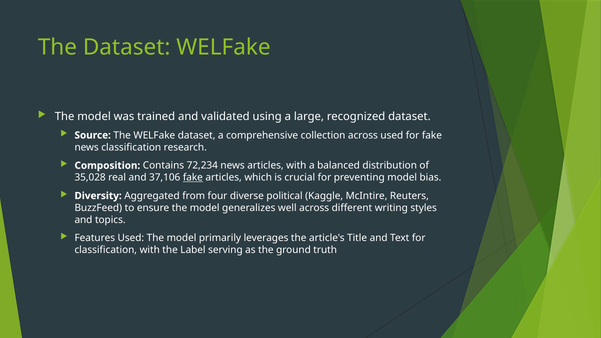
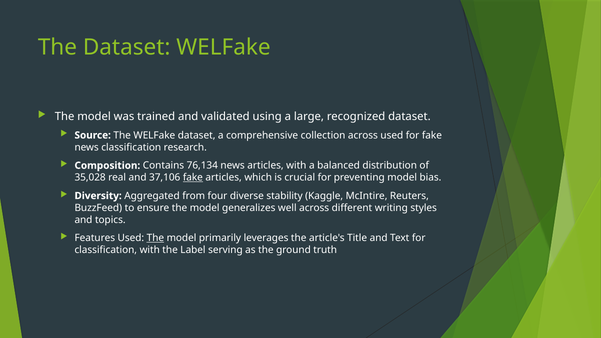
72,234: 72,234 -> 76,134 (202, 166)
political: political -> stability (285, 196)
The underline: none -> present (155, 238)
